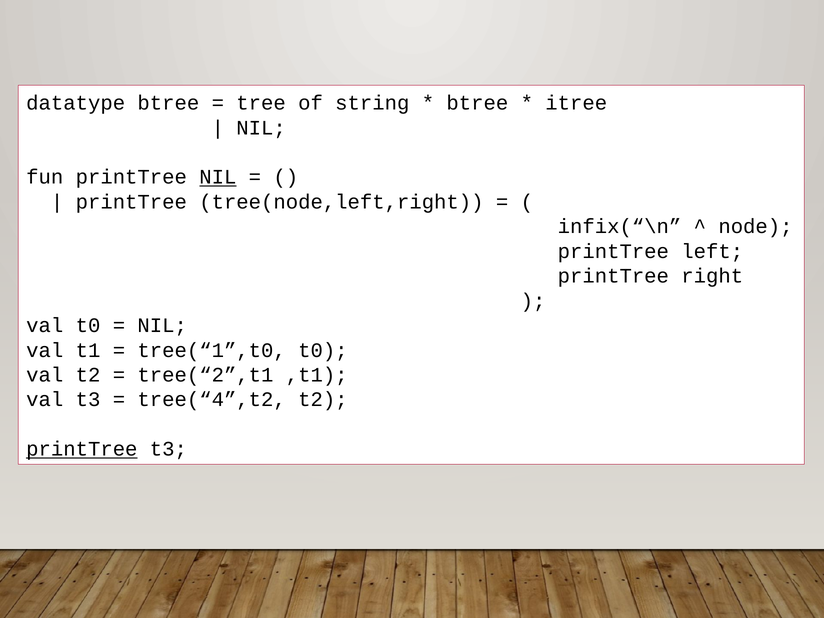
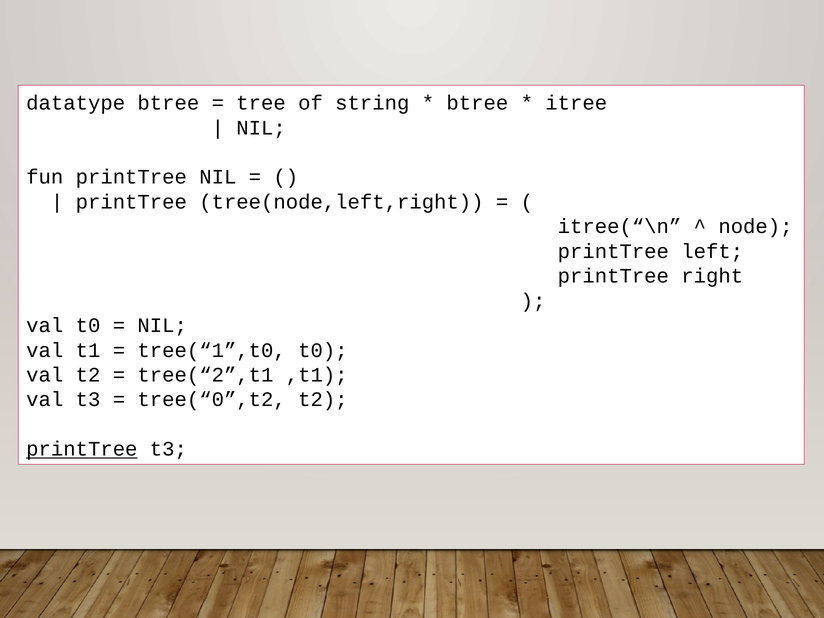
NIL underline: present -> none (218, 177)
infix(“\n: infix(“\n -> itree(“\n (620, 227)
tree(“4”,t2: tree(“4”,t2 -> tree(“0”,t2 (212, 400)
